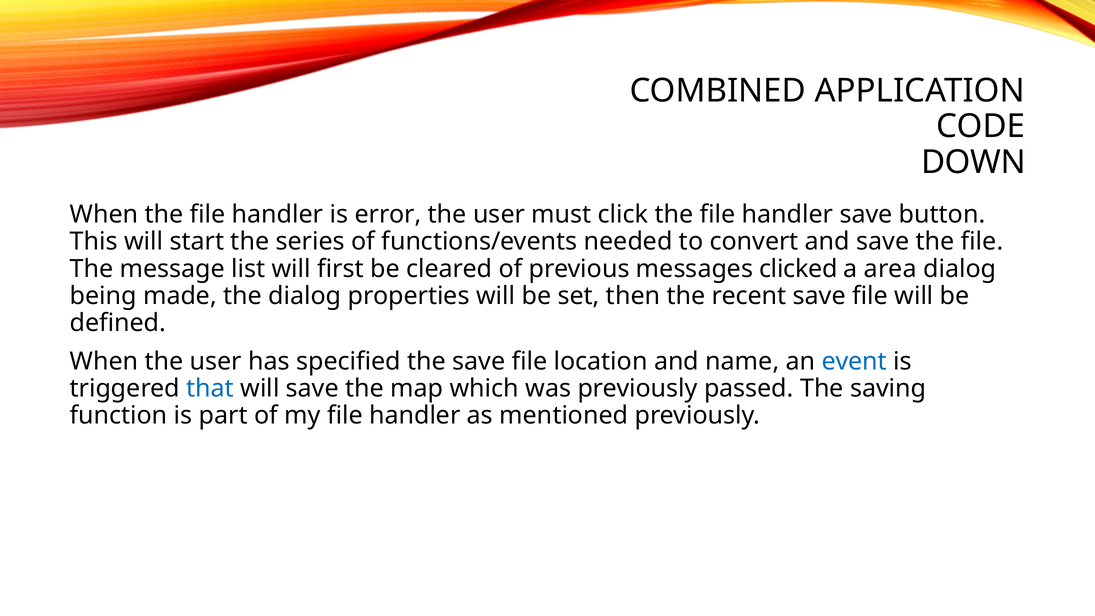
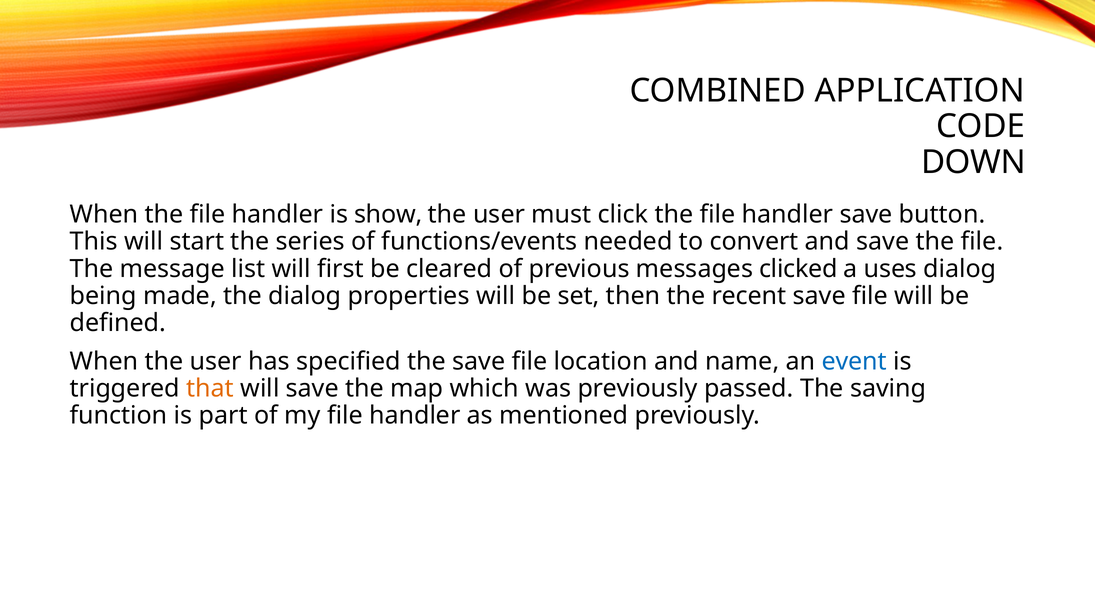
error: error -> show (388, 215)
area: area -> uses (890, 269)
that colour: blue -> orange (210, 389)
